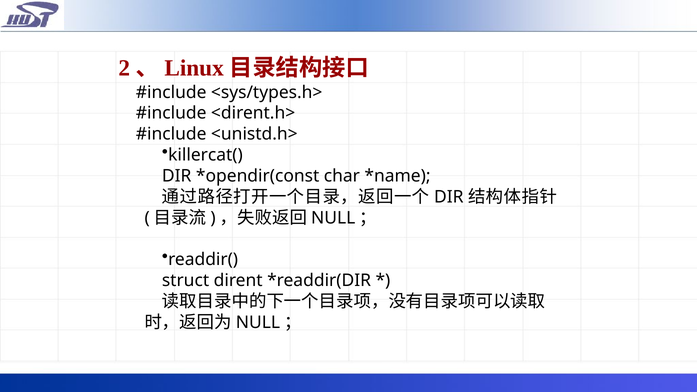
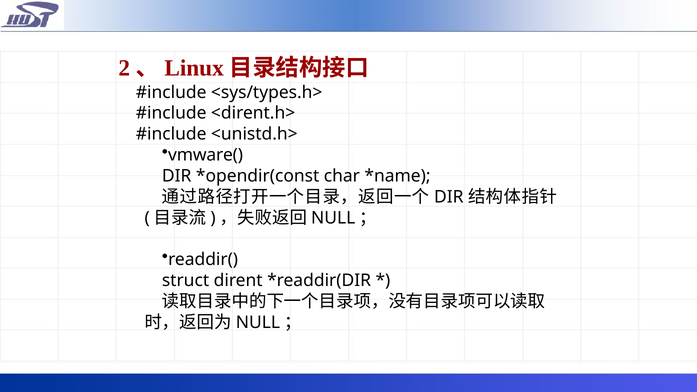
killercat(: killercat( -> vmware( (206, 155)
